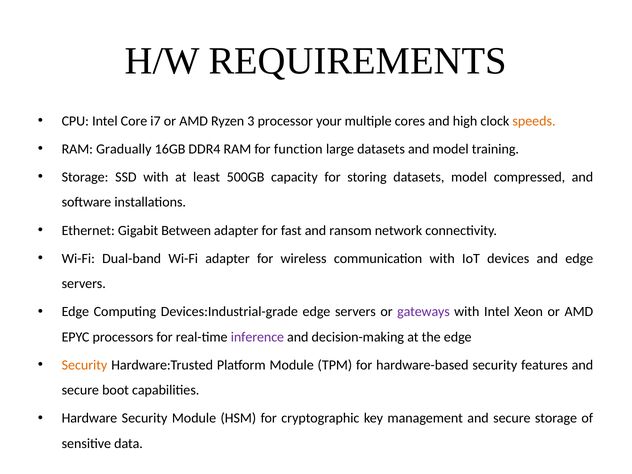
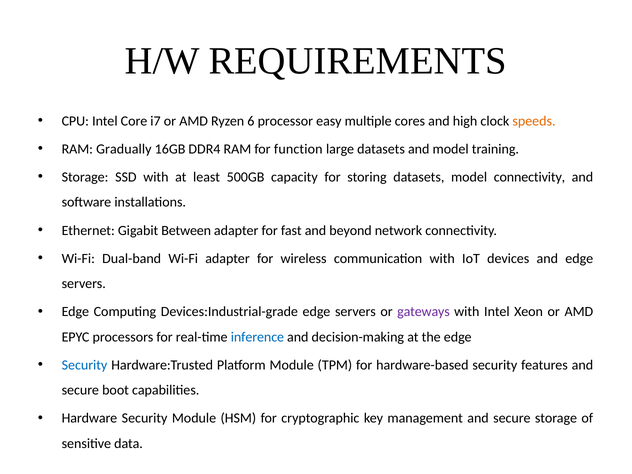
3: 3 -> 6 (251, 121)
your: your -> easy (329, 121)
model compressed: compressed -> connectivity (529, 177)
ransom: ransom -> beyond (351, 230)
inference colour: purple -> blue (257, 337)
Security colour: orange -> blue (84, 365)
